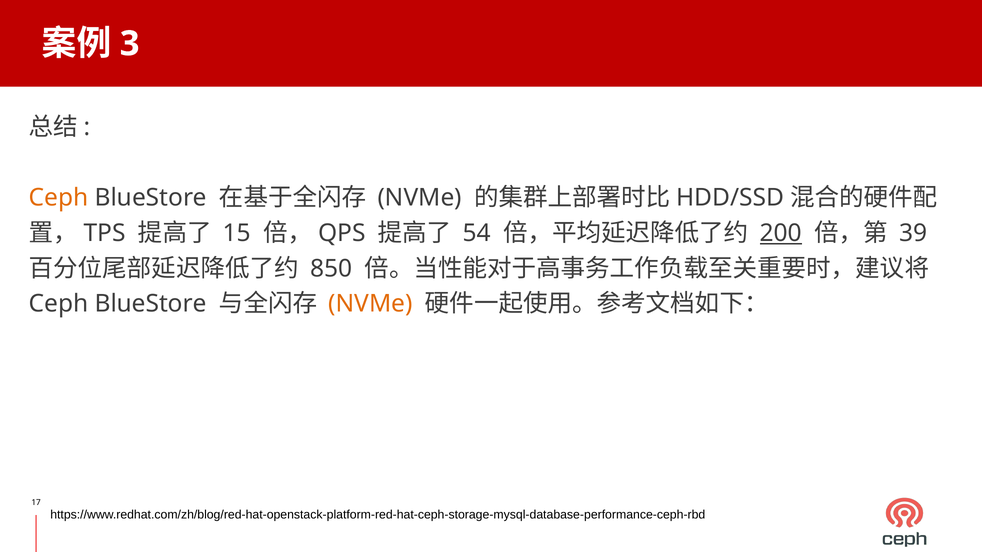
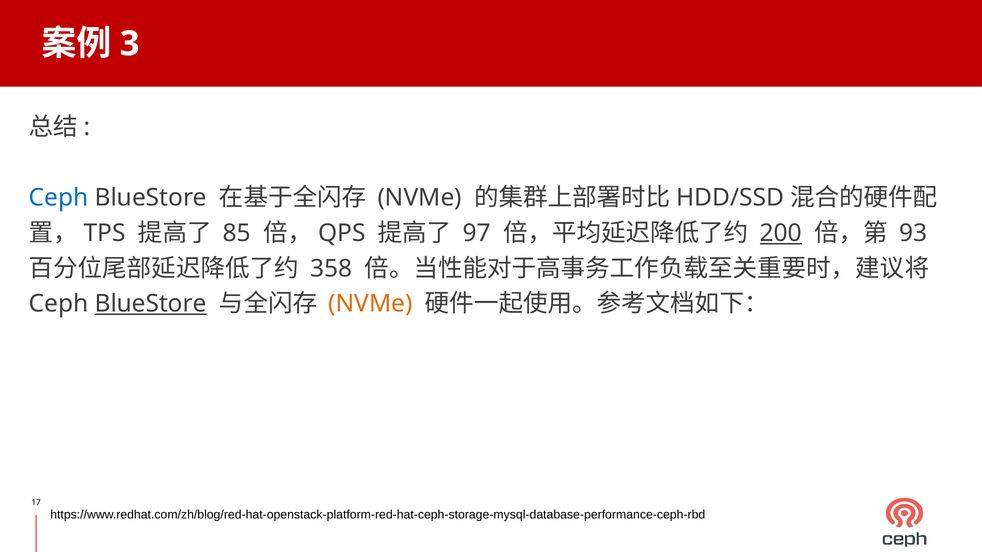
Ceph colour: orange -> blue (59, 198)
15: 15 -> 85 (237, 233)
54: 54 -> 97 (477, 233)
39: 39 -> 93 (913, 233)
850: 850 -> 358 (331, 269)
BlueStore underline: none -> present (151, 304)
